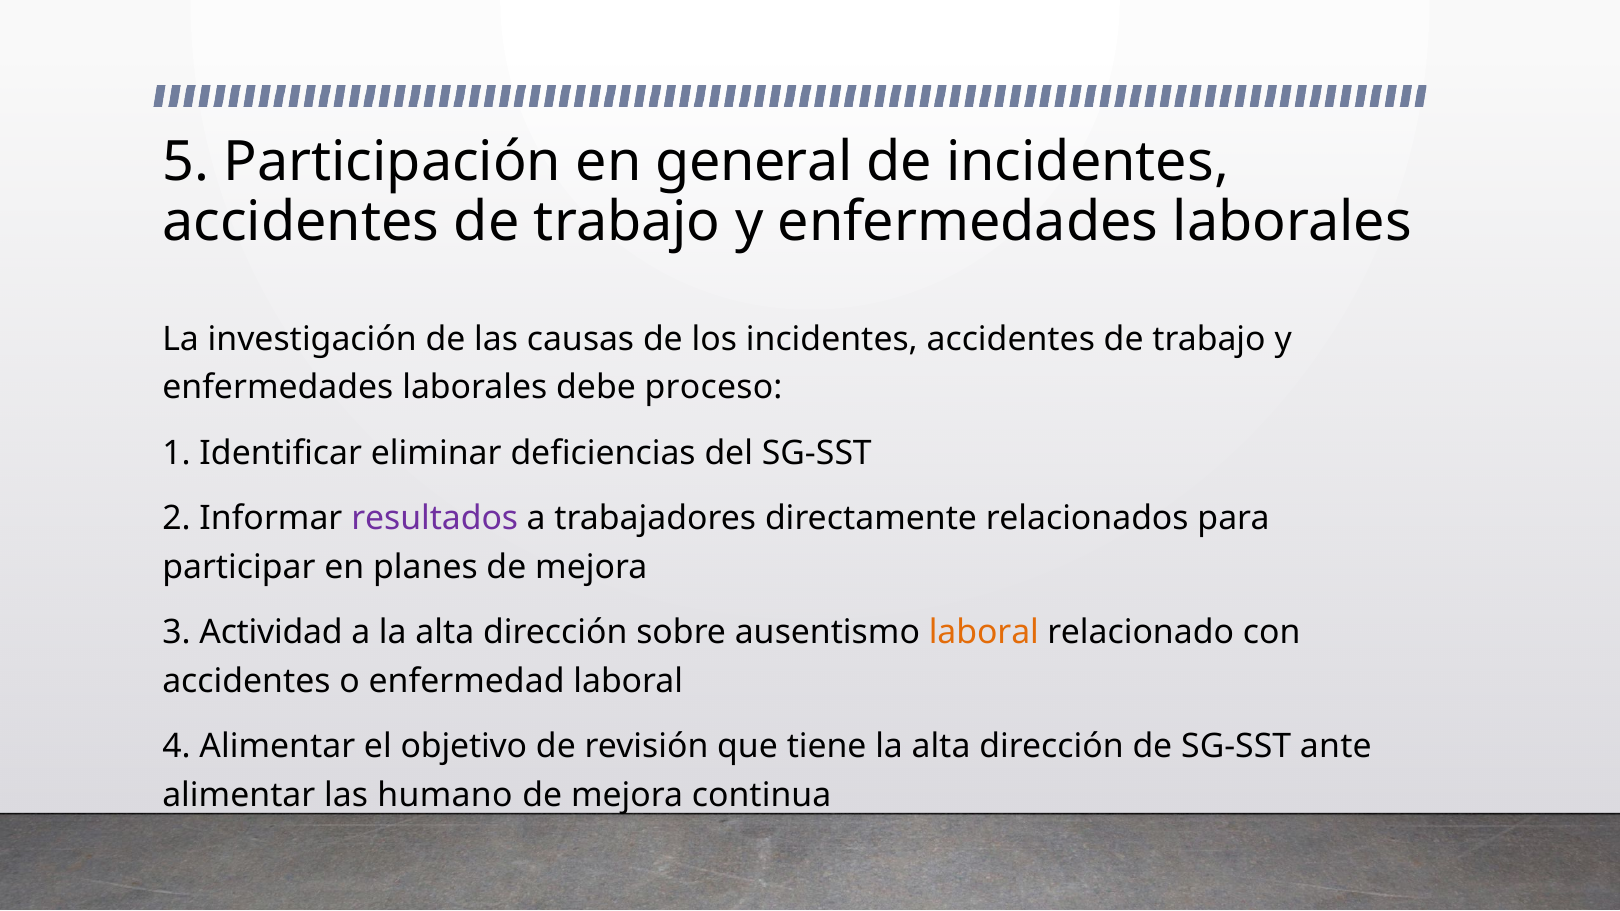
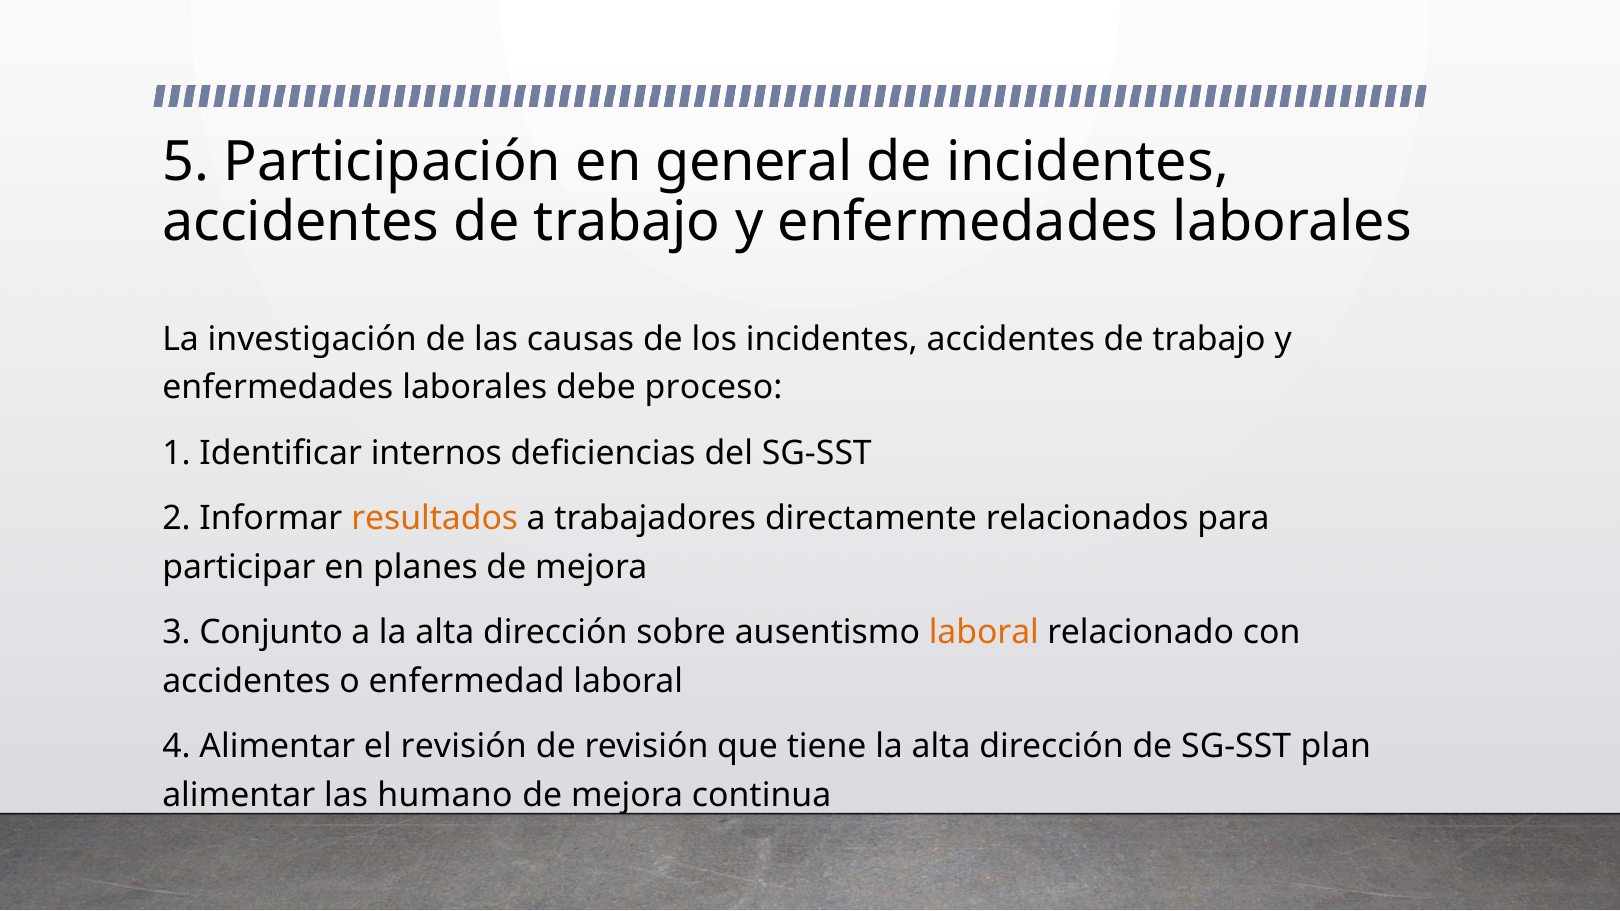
eliminar: eliminar -> internos (436, 453)
resultados colour: purple -> orange (435, 519)
Actividad: Actividad -> Conjunto (271, 633)
el objetivo: objetivo -> revisión (464, 747)
ante: ante -> plan (1336, 747)
